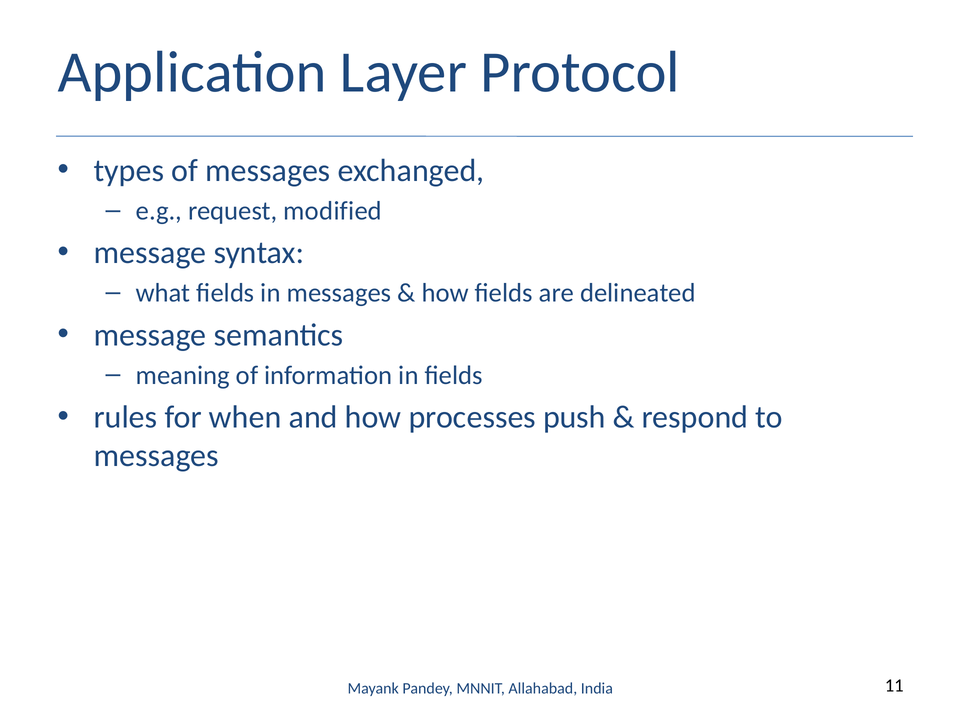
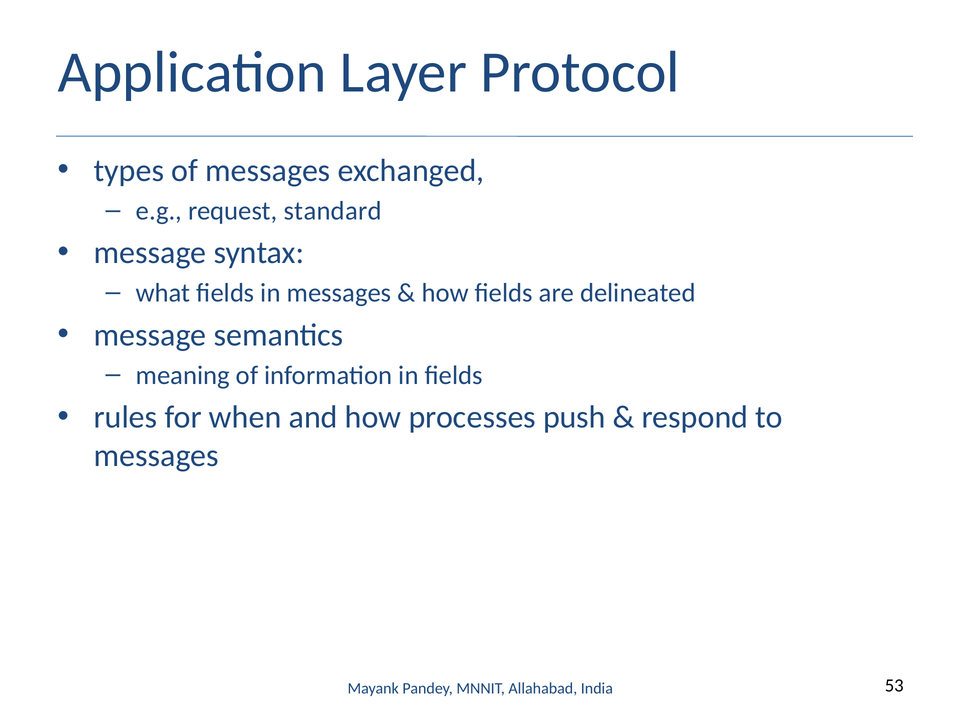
modified: modified -> standard (333, 211)
11: 11 -> 53 (894, 685)
